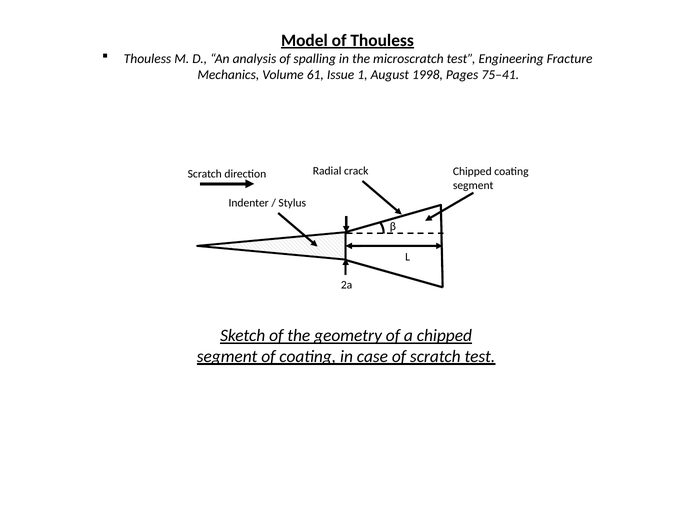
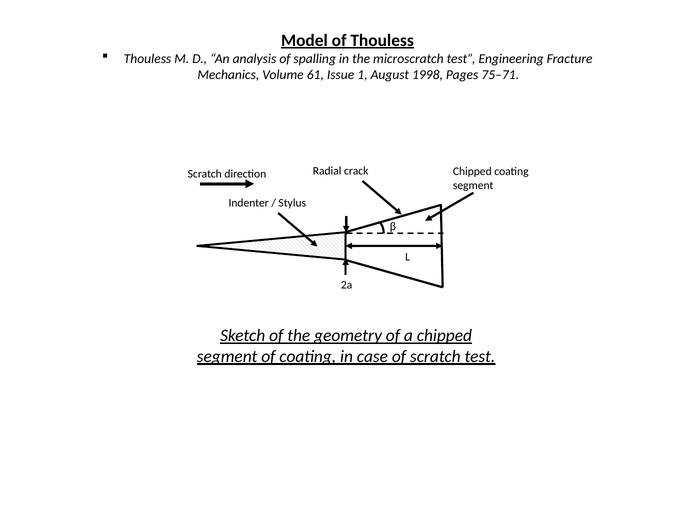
75–41: 75–41 -> 75–71 (500, 75)
